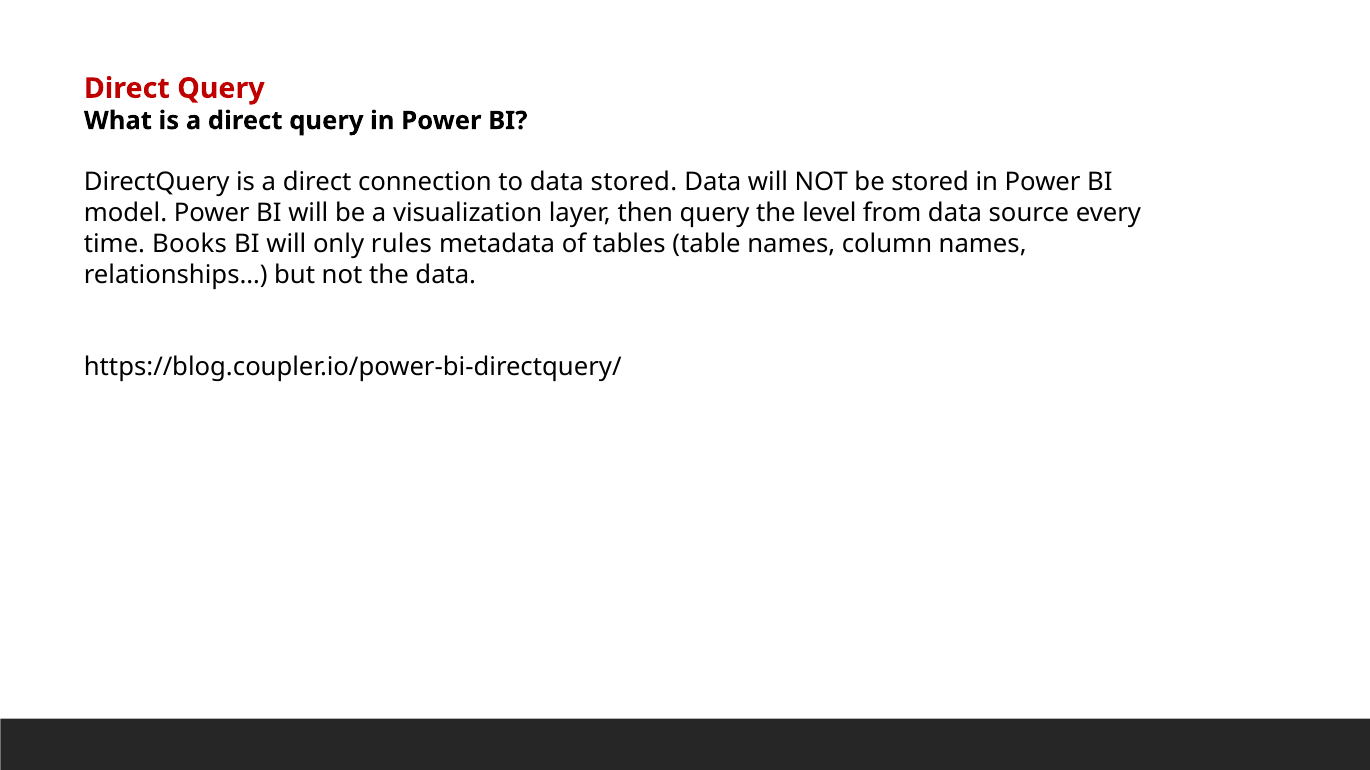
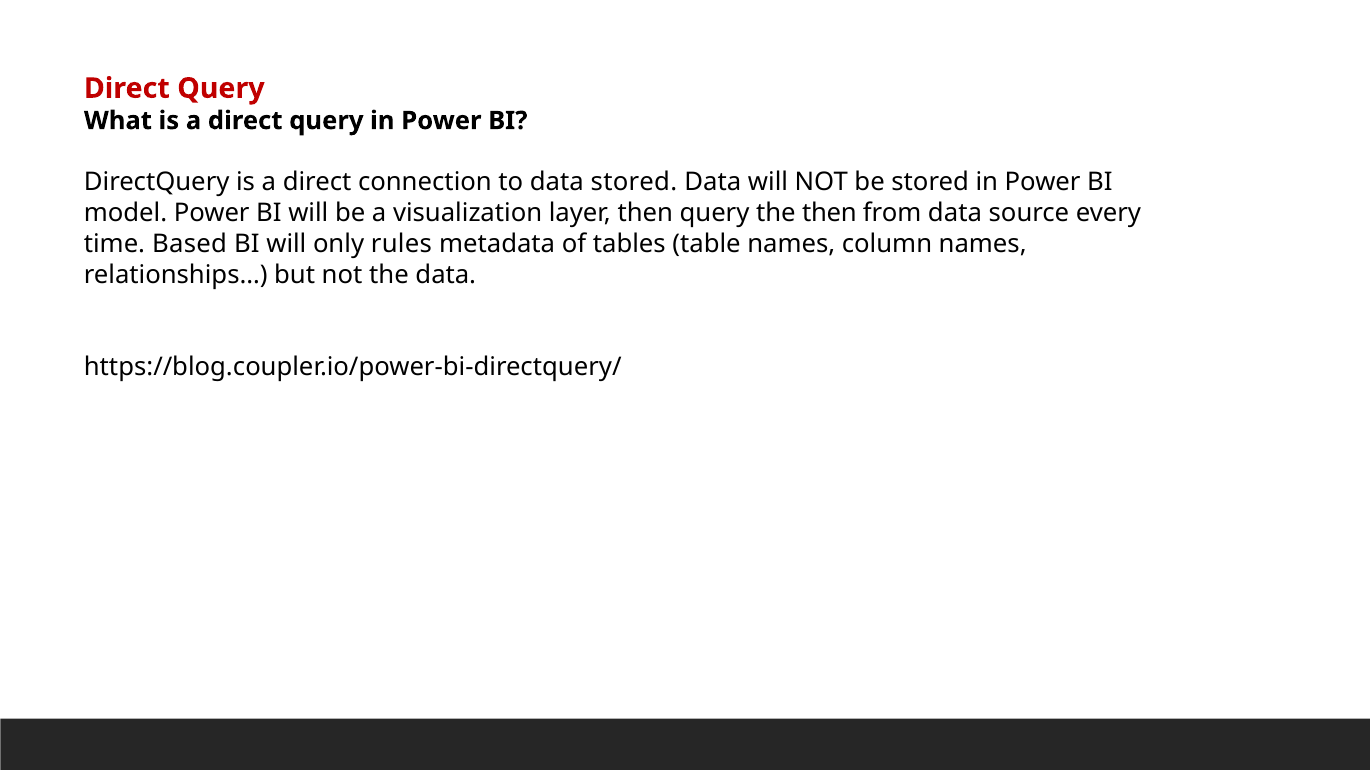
the level: level -> then (829, 213)
Books: Books -> Based (190, 244)
